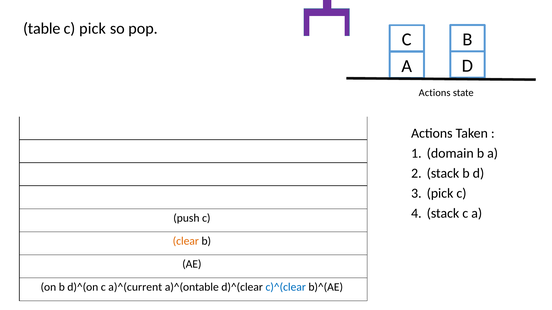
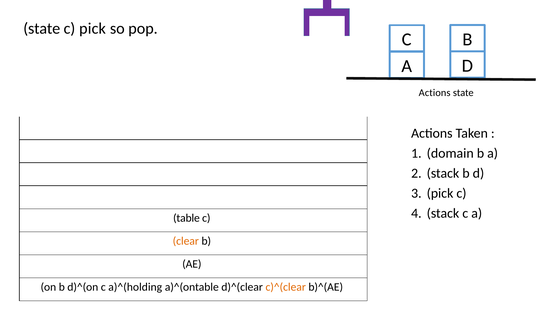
table: table -> state (42, 29)
push: push -> table (186, 218)
a)^(current: a)^(current -> a)^(holding (135, 287)
c)^(clear colour: blue -> orange (286, 287)
